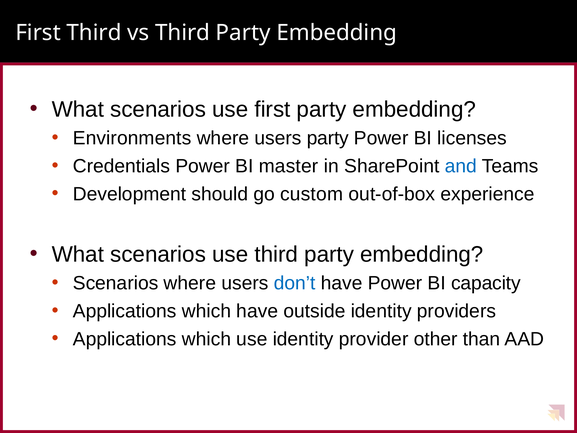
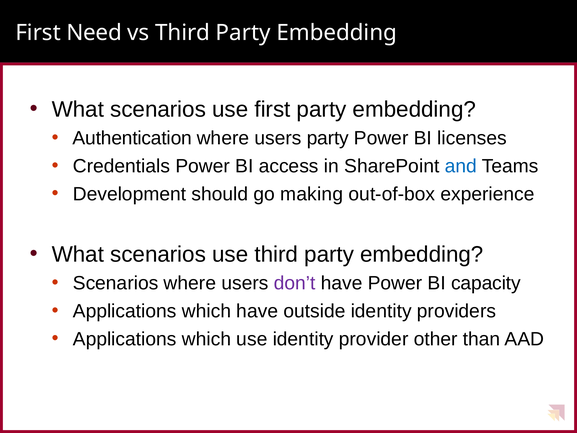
First Third: Third -> Need (94, 33)
Environments: Environments -> Authentication (132, 138)
master: master -> access (289, 166)
custom: custom -> making (312, 194)
don’t colour: blue -> purple (295, 283)
